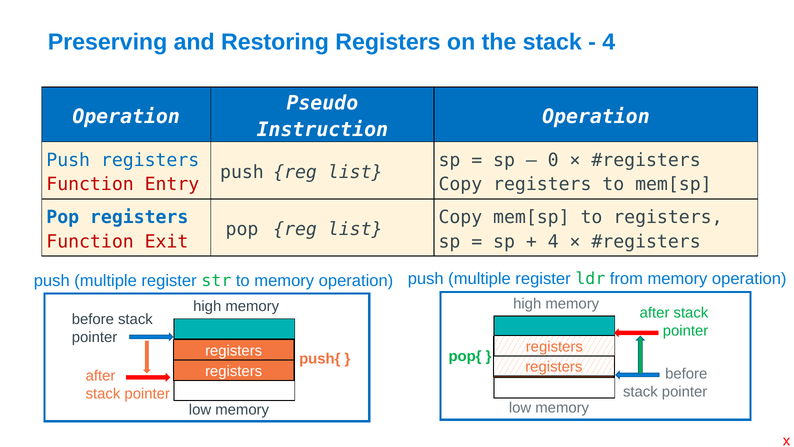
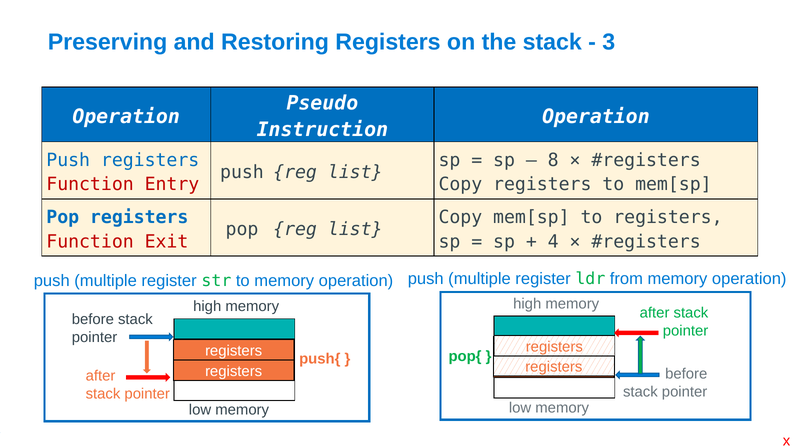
4: 4 -> 3 (609, 42)
0: 0 -> 8 (553, 160)
